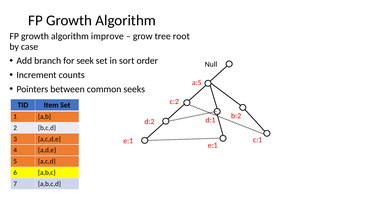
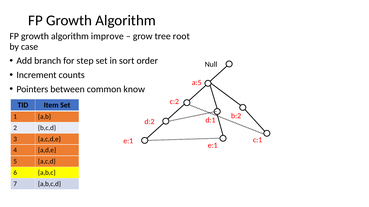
seek: seek -> step (85, 61)
seeks: seeks -> know (134, 89)
